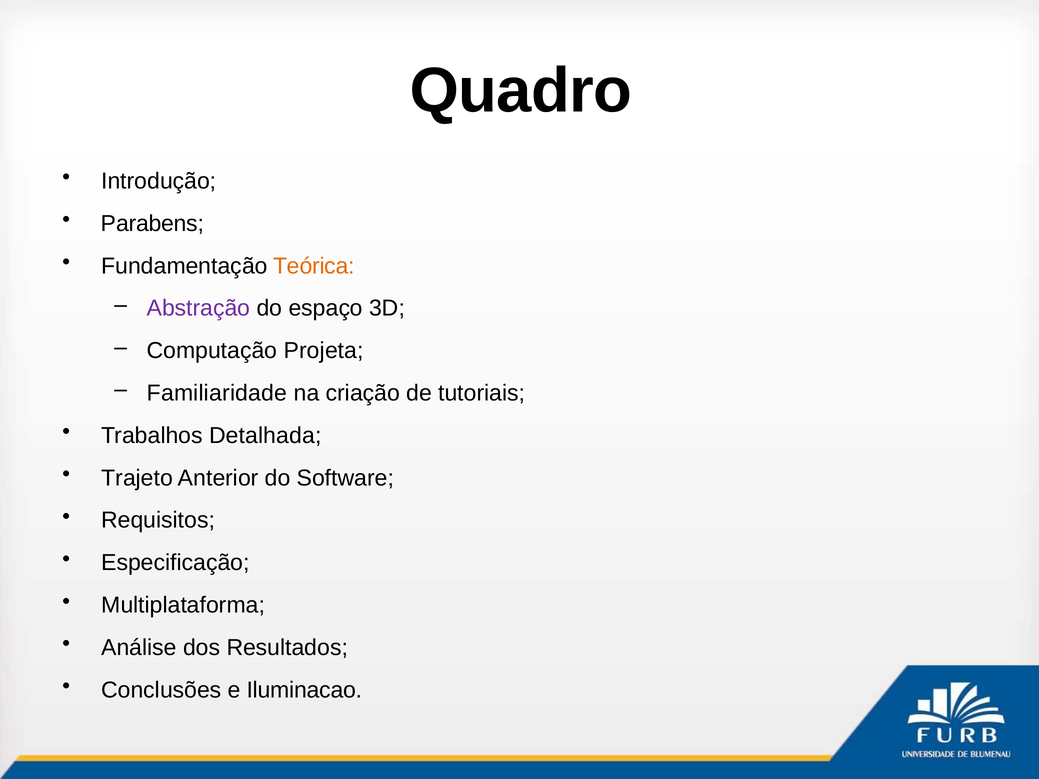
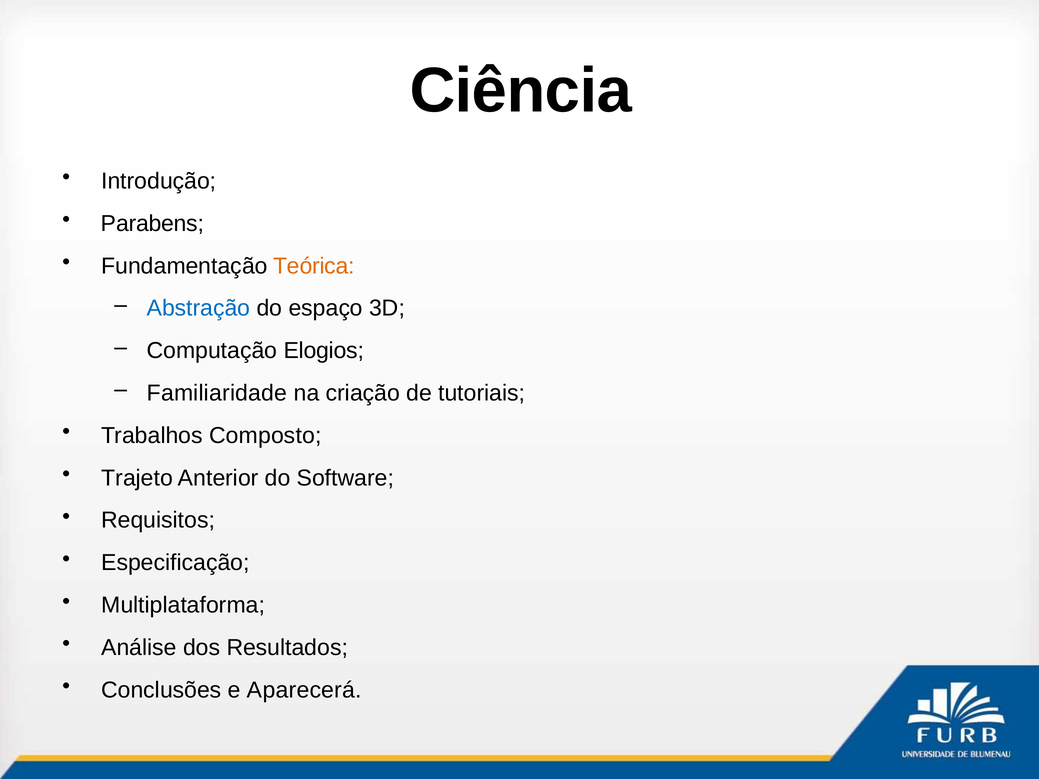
Quadro: Quadro -> Ciência (521, 91)
Abstração colour: purple -> blue (199, 308)
Projeta: Projeta -> Elogios (324, 351)
Detalhada: Detalhada -> Composto (265, 436)
Iluminacao: Iluminacao -> Aparecerá (304, 690)
